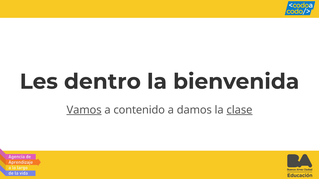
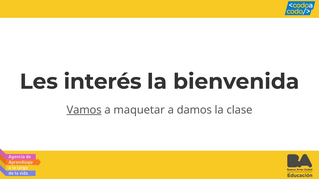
dentro: dentro -> interés (103, 82)
contenido: contenido -> maquetar (139, 110)
clase underline: present -> none (239, 110)
